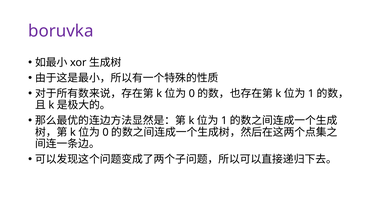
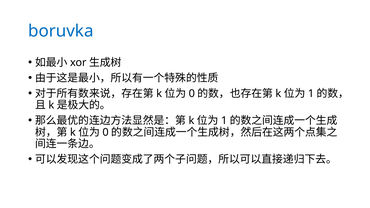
boruvka colour: purple -> blue (61, 31)
